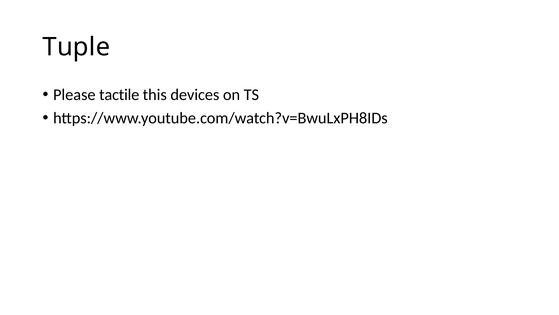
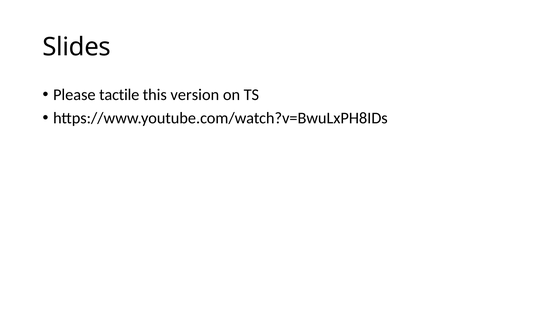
Tuple: Tuple -> Slides (77, 47)
devices: devices -> version (195, 95)
